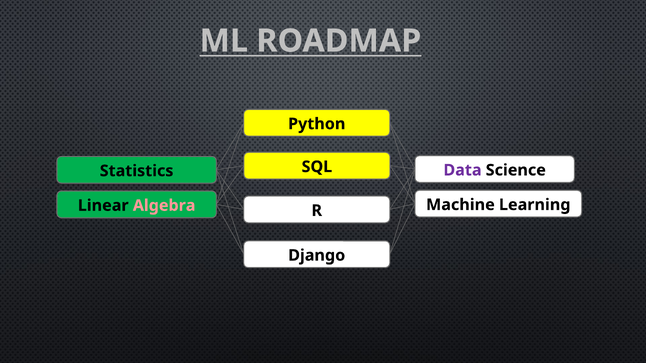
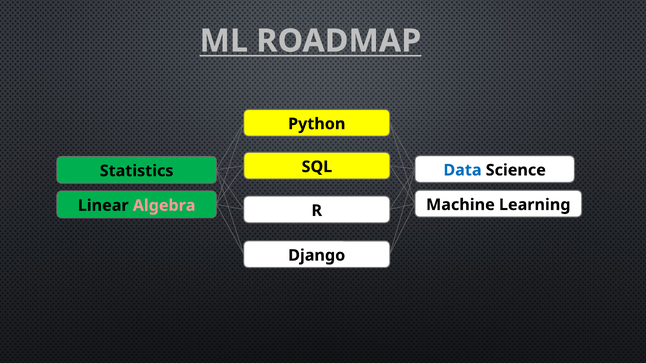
Data colour: purple -> blue (462, 170)
